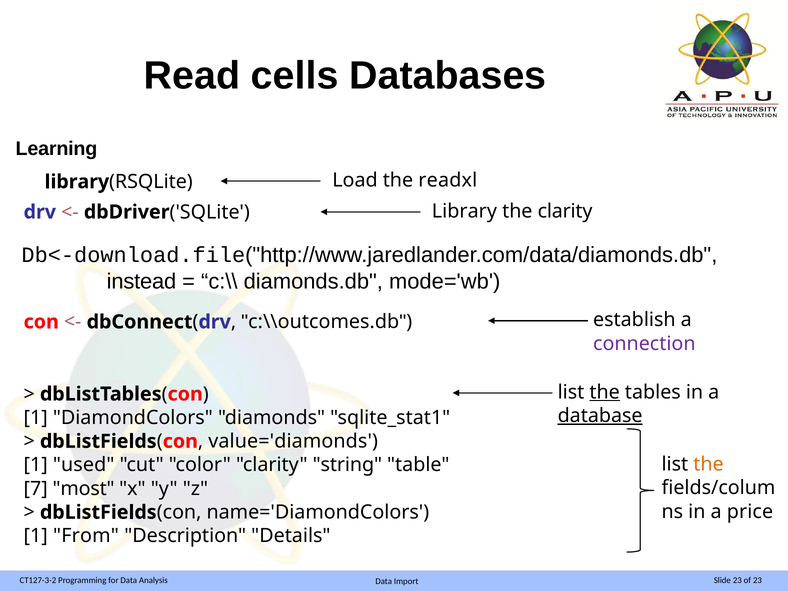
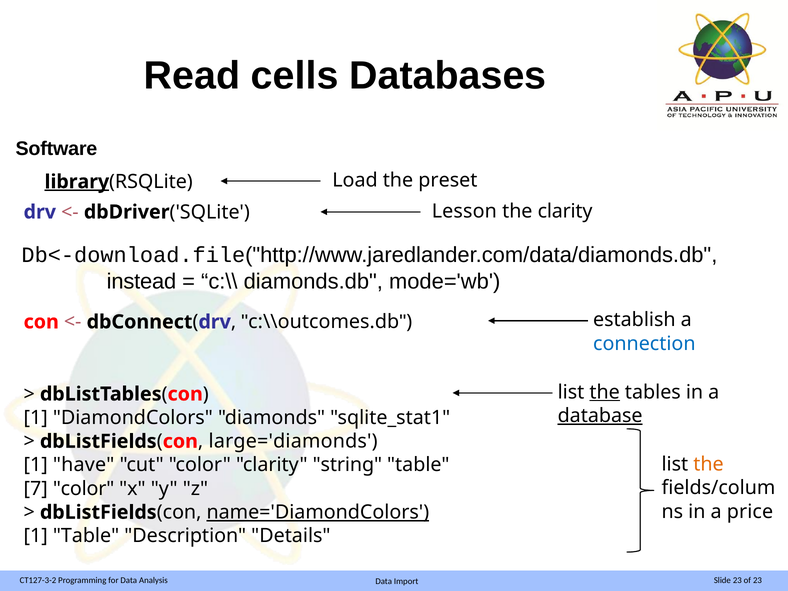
Learning: Learning -> Software (56, 149)
readxl: readxl -> preset (448, 180)
library underline: none -> present (77, 182)
Library: Library -> Lesson (464, 211)
connection colour: purple -> blue (644, 344)
value='diamonds: value='diamonds -> large='diamonds (293, 441)
used: used -> have (84, 465)
7 most: most -> color (84, 489)
name='DiamondColors underline: none -> present (318, 512)
1 From: From -> Table (86, 536)
